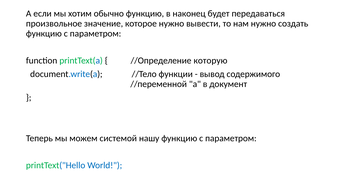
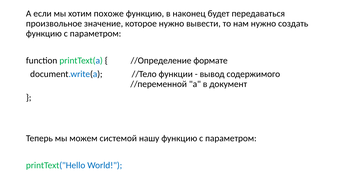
обычно: обычно -> похоже (109, 14)
которую: которую -> формате (211, 60)
